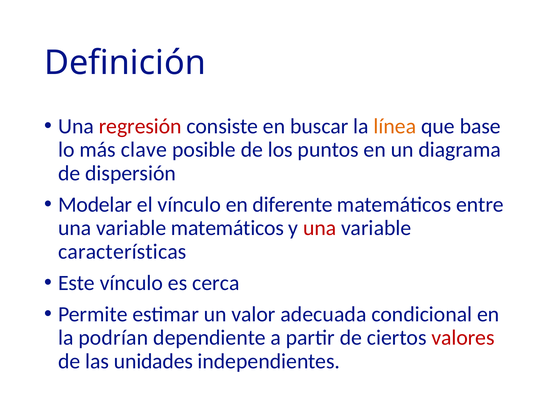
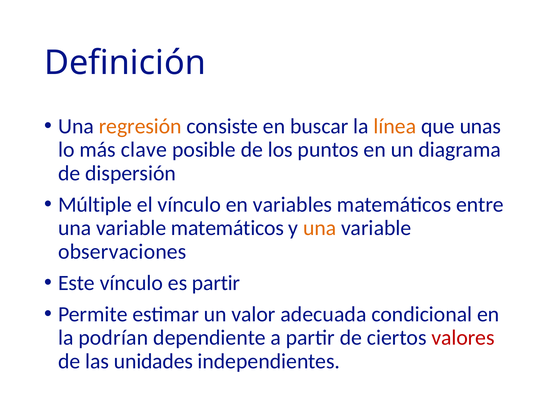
regresión colour: red -> orange (140, 126)
base: base -> unas (480, 126)
Modelar: Modelar -> Múltiple (95, 205)
diferente: diferente -> variables (292, 205)
una colour: red -> orange (320, 228)
características: características -> observaciones (122, 252)
es cerca: cerca -> partir (216, 283)
